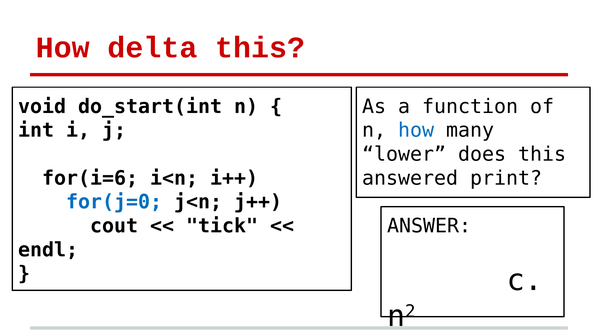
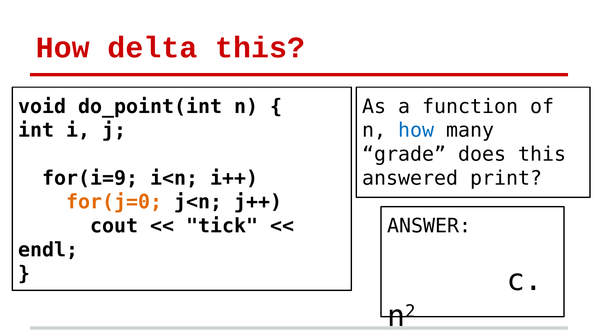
do_start(int: do_start(int -> do_point(int (150, 107)
lower: lower -> grade (404, 154)
for(i=6: for(i=6 -> for(i=9 (90, 178)
for(j=0 colour: blue -> orange (114, 202)
